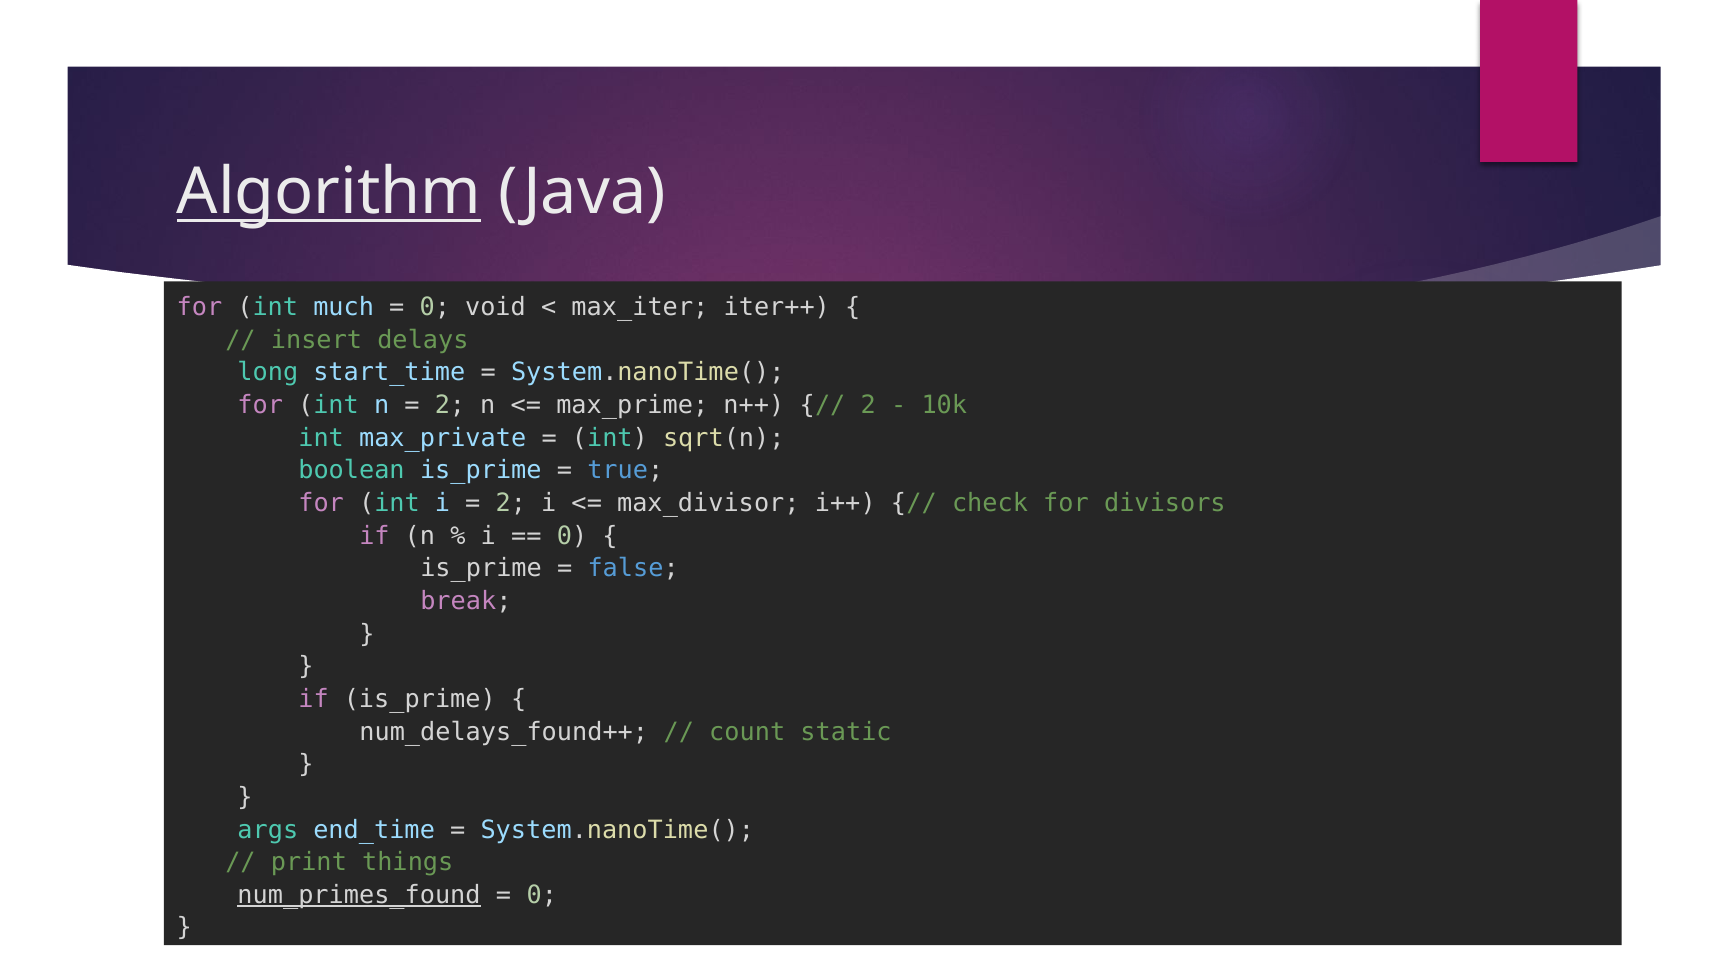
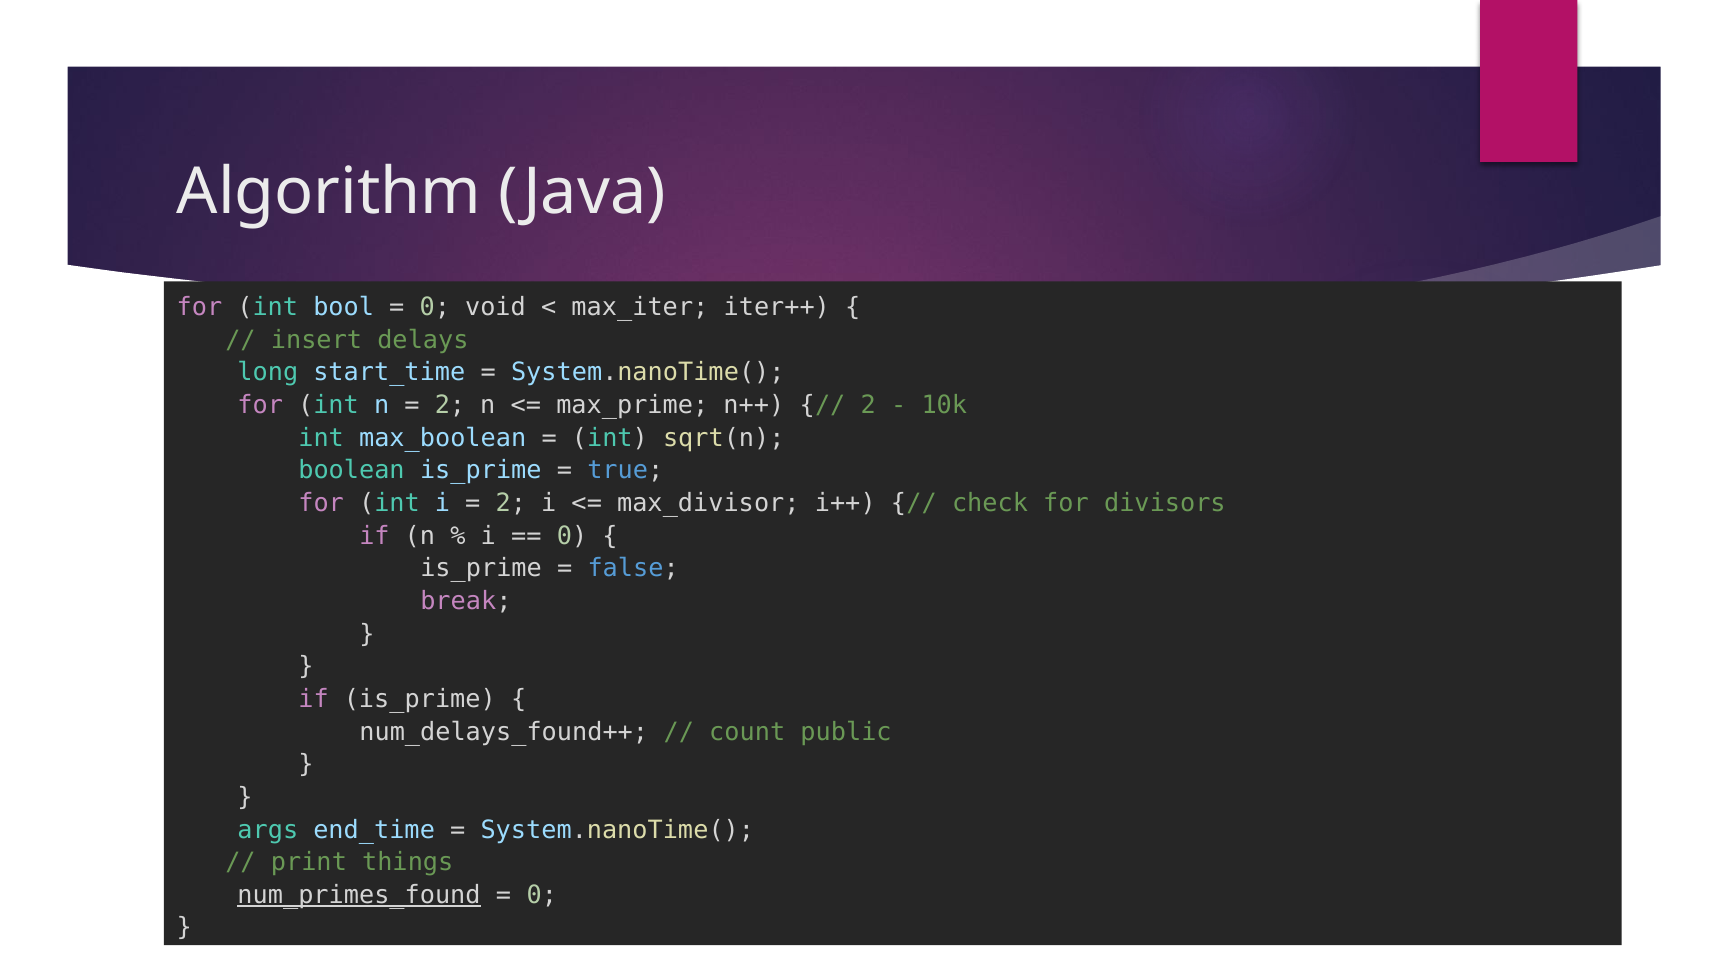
Algorithm underline: present -> none (329, 193)
much: much -> bool (344, 307)
max_private: max_private -> max_boolean (443, 438)
static: static -> public (846, 732)
